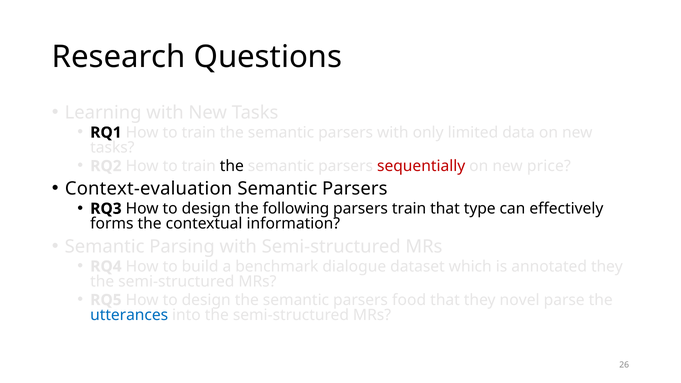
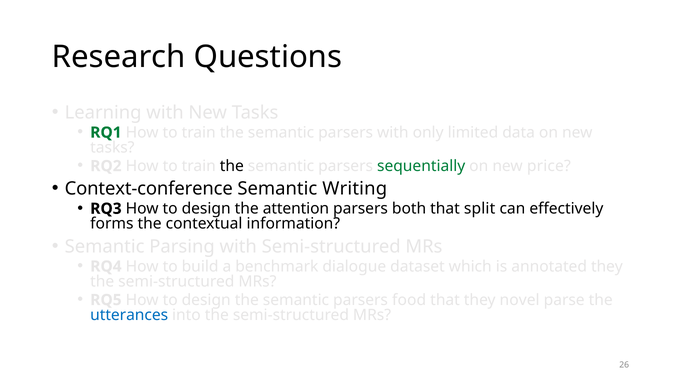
RQ1 colour: black -> green (106, 133)
sequentially colour: red -> green (421, 166)
Context-evaluation: Context-evaluation -> Context-conference (149, 189)
Parsers: Parsers -> Writing (355, 189)
following: following -> attention (296, 209)
parsers train: train -> both (409, 209)
type: type -> split (480, 209)
